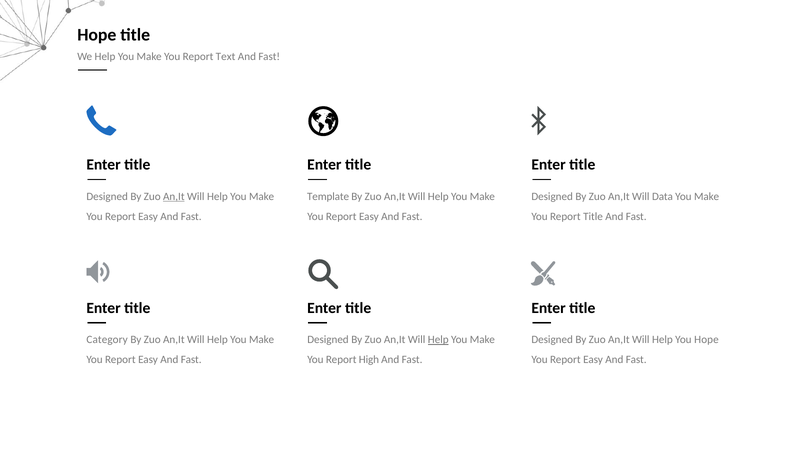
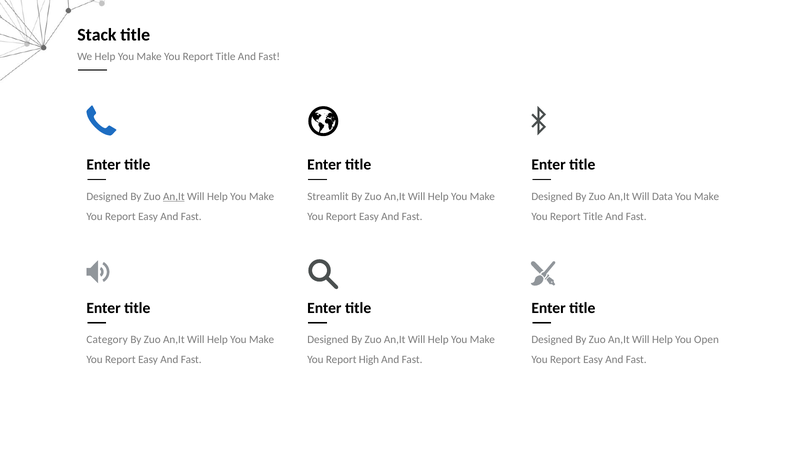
Hope: Hope -> Stack (97, 35)
Text: Text -> Title (226, 57)
Template: Template -> Streamlit (328, 196)
Help underline: present -> none (438, 340)
You Hope: Hope -> Open (706, 340)
